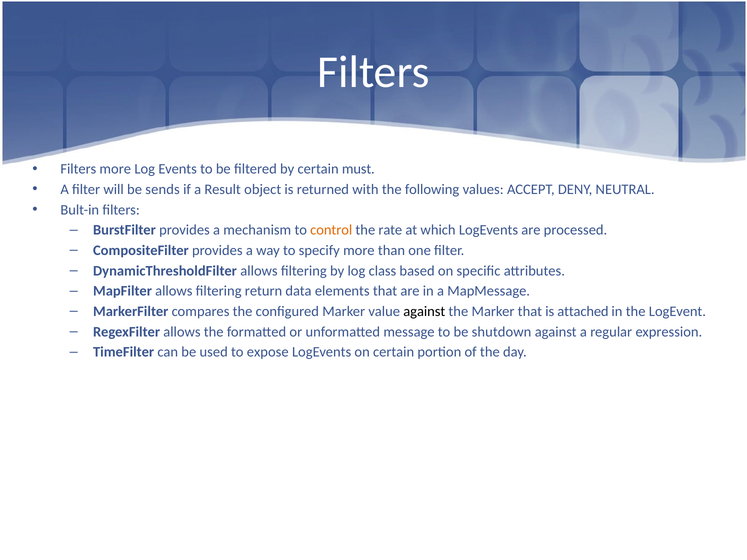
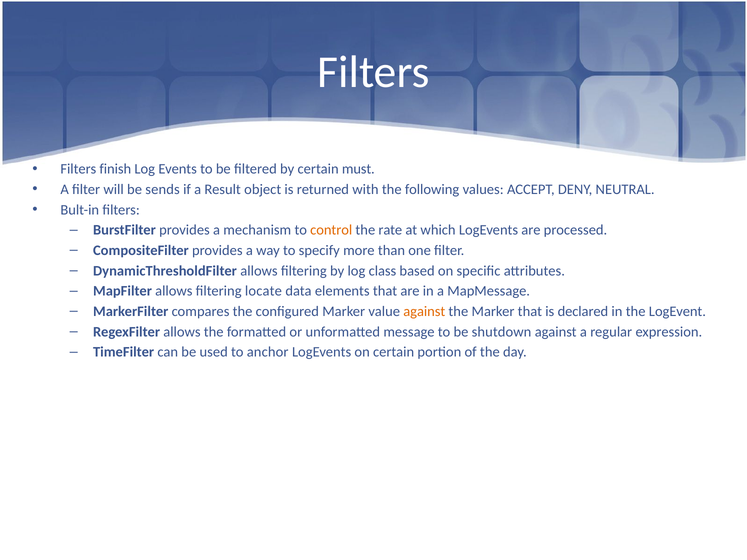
Filters more: more -> finish (115, 169)
return: return -> locate (263, 291)
against colour: black -> orange (424, 312)
attached: attached -> declared (583, 312)
expose: expose -> anchor (268, 352)
